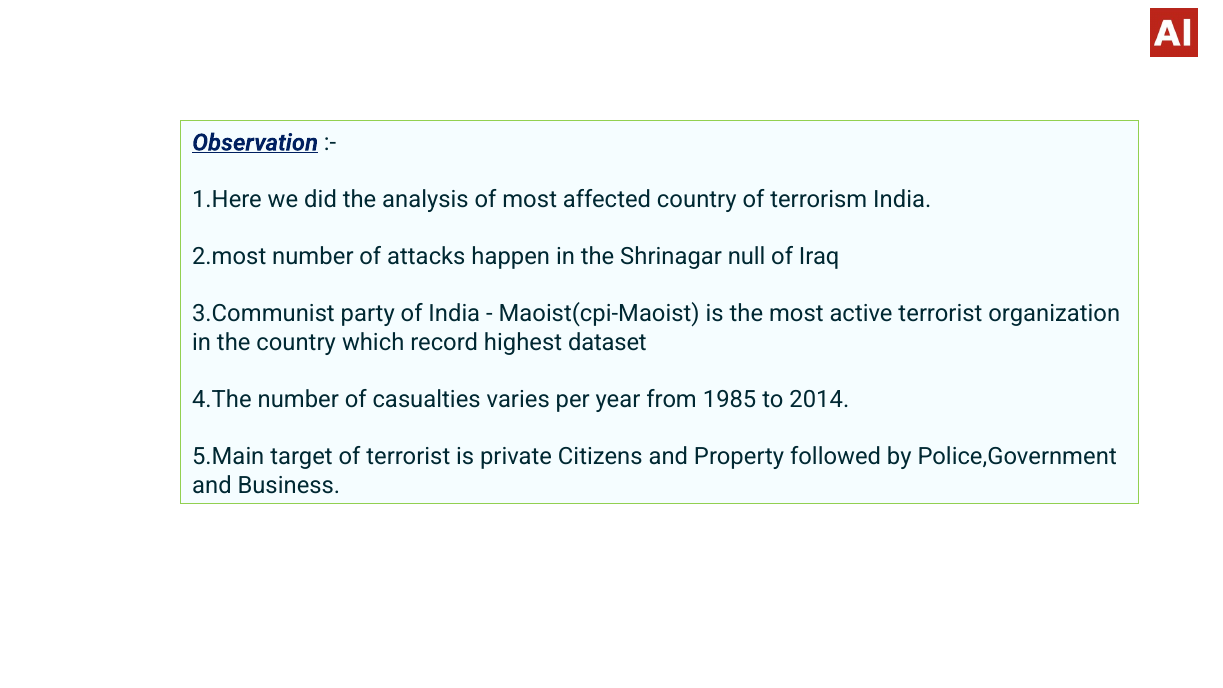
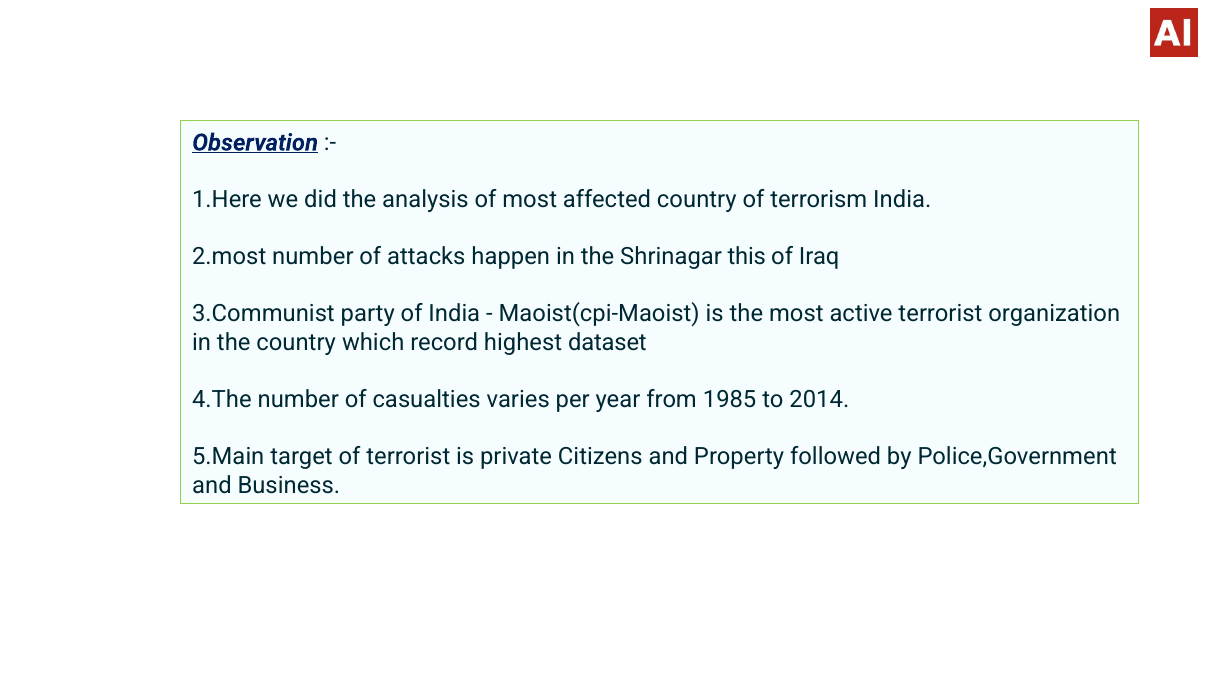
null: null -> this (747, 257)
